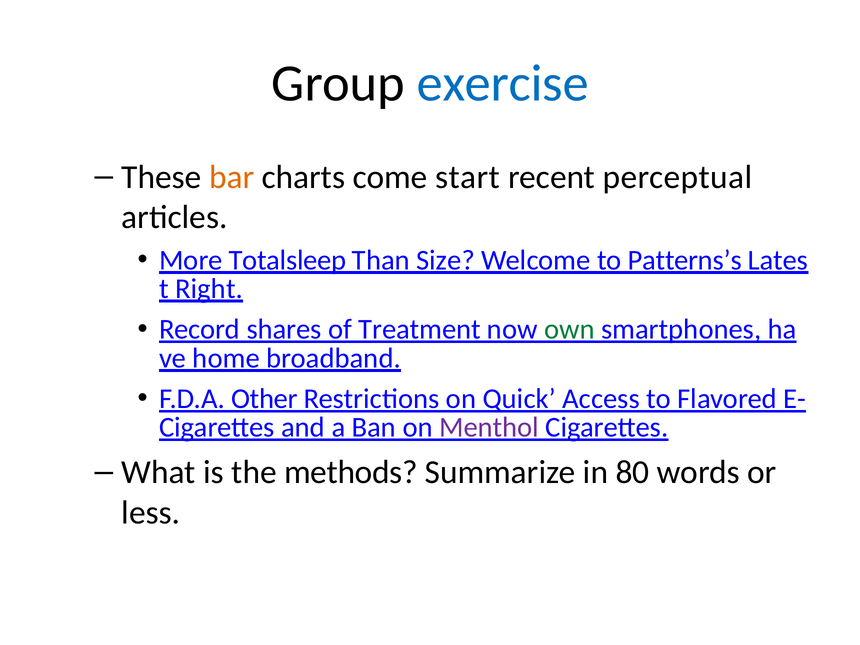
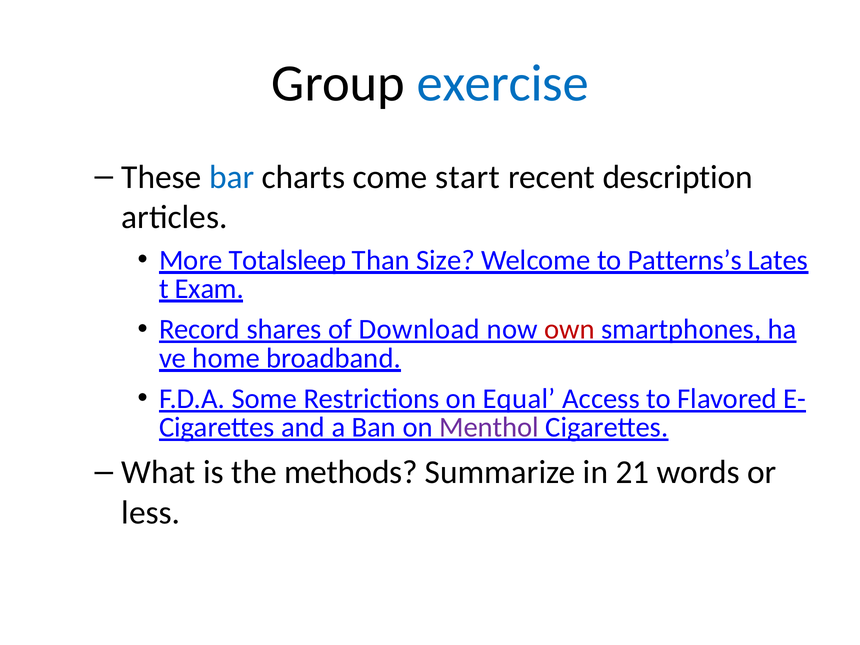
bar colour: orange -> blue (232, 177)
perceptual: perceptual -> description (678, 177)
Right: Right -> Exam (209, 289)
Treatment: Treatment -> Download (419, 329)
own colour: green -> red (569, 329)
Other: Other -> Some (264, 399)
Quick: Quick -> Equal (519, 399)
80: 80 -> 21 (632, 472)
